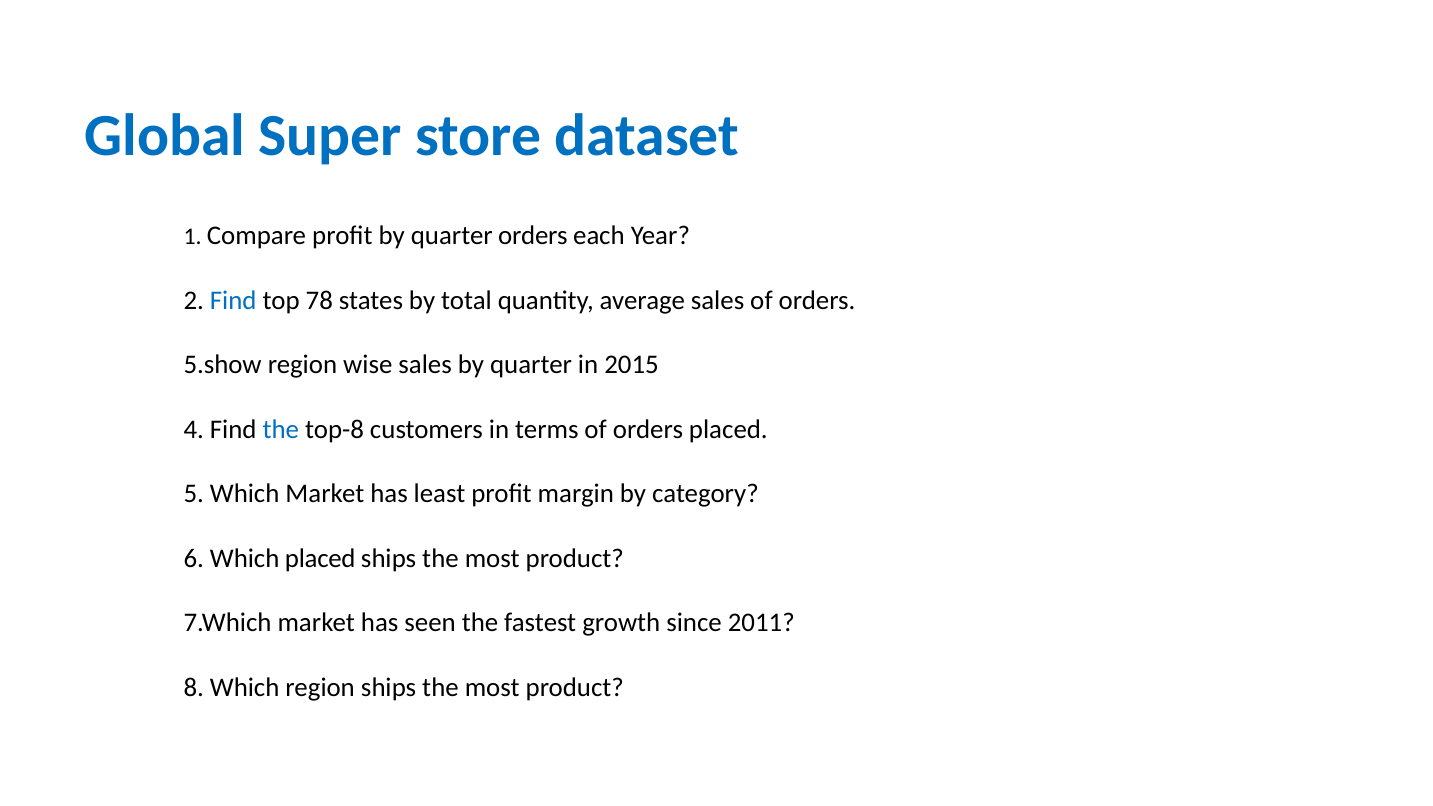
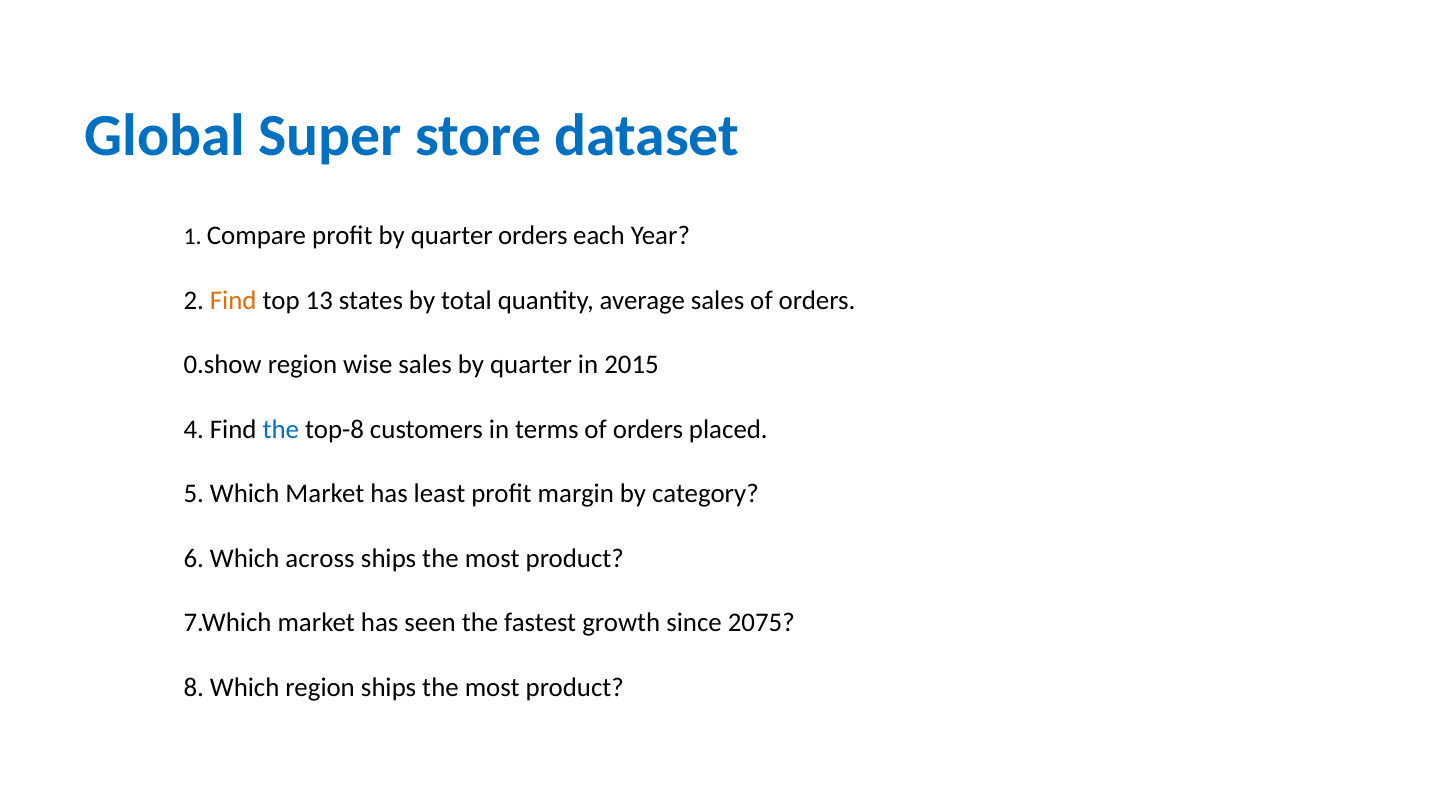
Find colour: blue -> orange (233, 301)
78: 78 -> 13 (319, 301)
5.show: 5.show -> 0.show (223, 365)
Which placed: placed -> across (320, 558)
2011: 2011 -> 2075 (761, 623)
